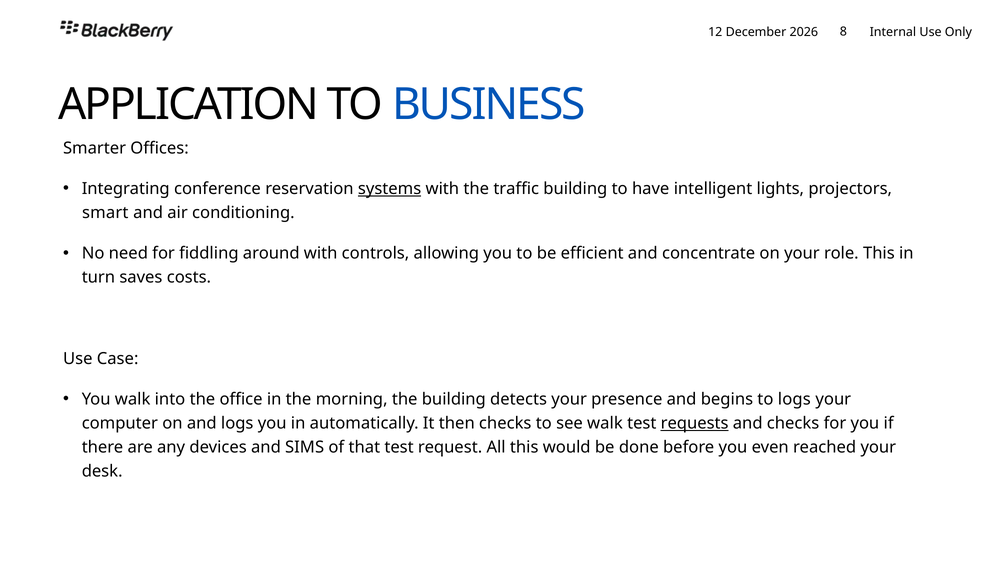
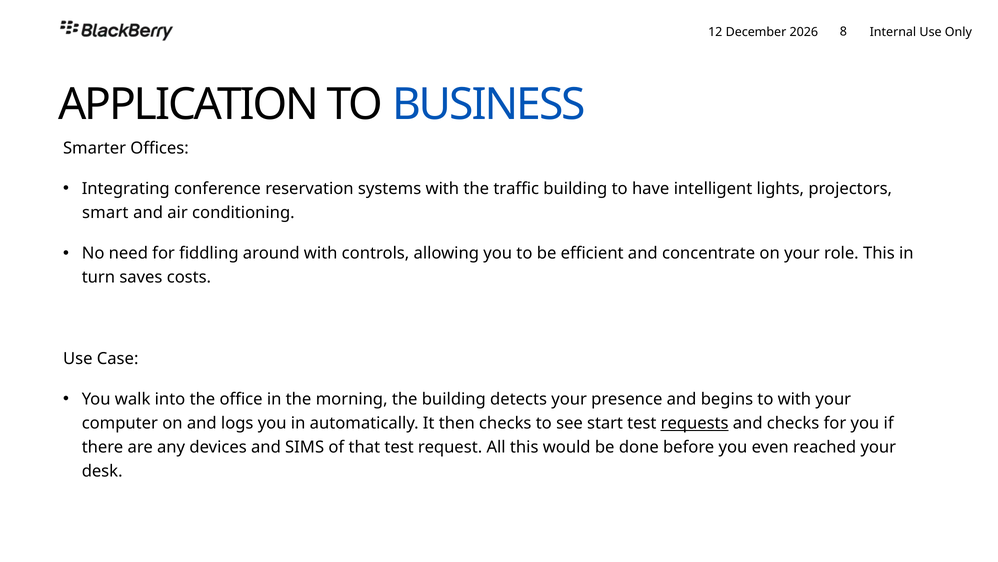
systems underline: present -> none (390, 189)
to logs: logs -> with (794, 399)
see walk: walk -> start (605, 423)
